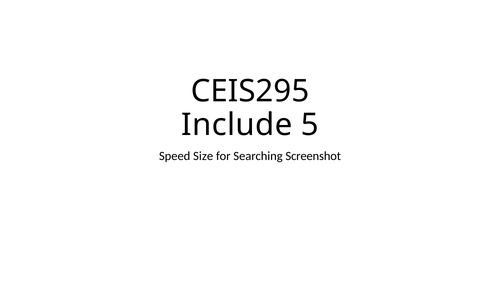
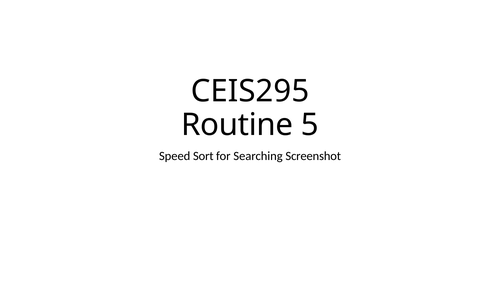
Include: Include -> Routine (237, 125)
Size: Size -> Sort (203, 156)
